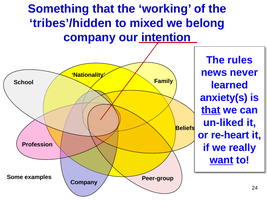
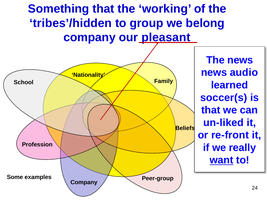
mixed: mixed -> group (147, 23)
intention: intention -> pleasant (166, 37)
The rules: rules -> news (240, 60)
never: never -> audio (244, 72)
anxiety(s: anxiety(s -> soccer(s (224, 97)
that underline: present -> none (211, 110)
re-heart: re-heart -> re-front (230, 135)
